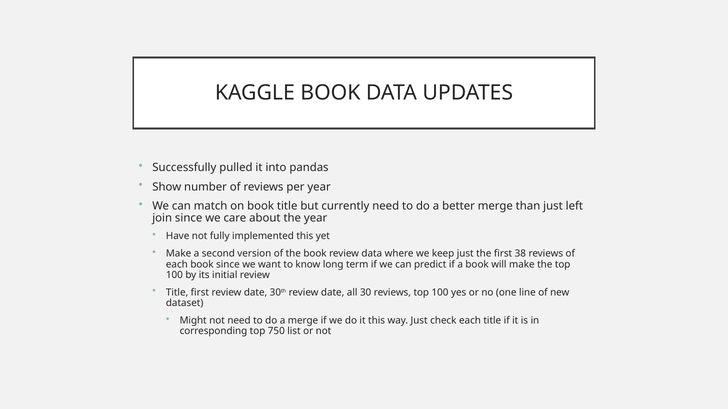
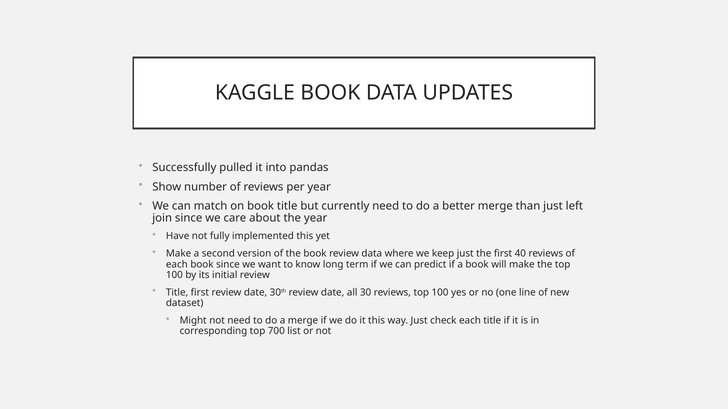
38: 38 -> 40 (520, 254)
750: 750 -> 700 (276, 332)
